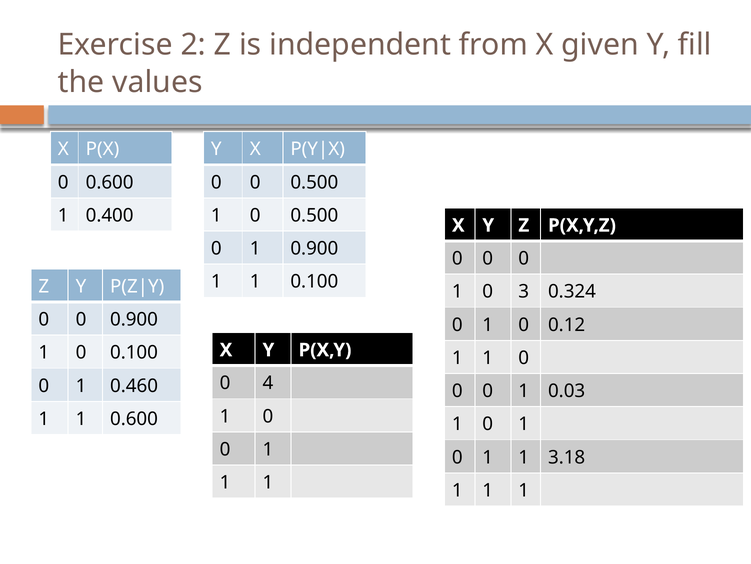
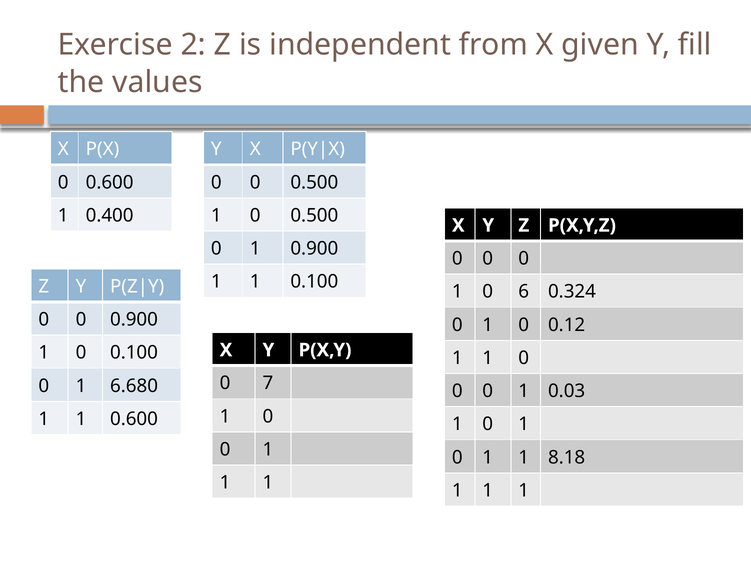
3: 3 -> 6 (524, 291)
4: 4 -> 7 (268, 383)
0.460: 0.460 -> 6.680 (134, 385)
3.18: 3.18 -> 8.18 (567, 457)
